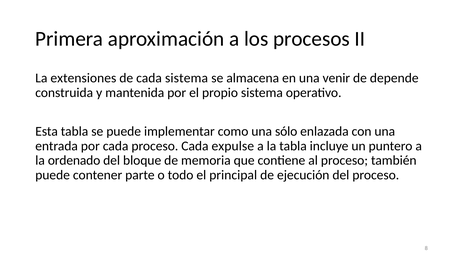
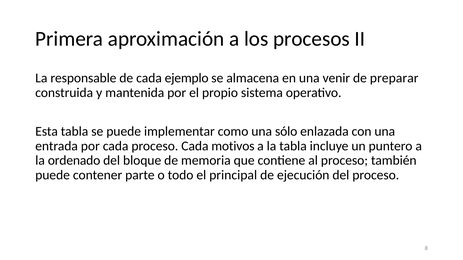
extensiones: extensiones -> responsable (83, 78)
cada sistema: sistema -> ejemplo (187, 78)
depende: depende -> preparar (394, 78)
expulse: expulse -> motivos (233, 146)
